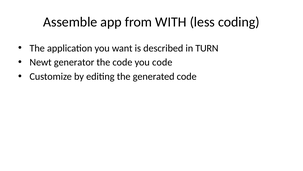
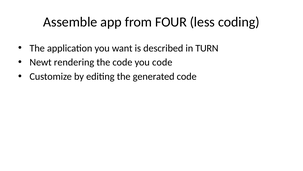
WITH: WITH -> FOUR (171, 22)
generator: generator -> rendering (74, 62)
